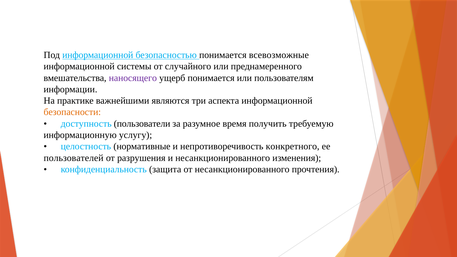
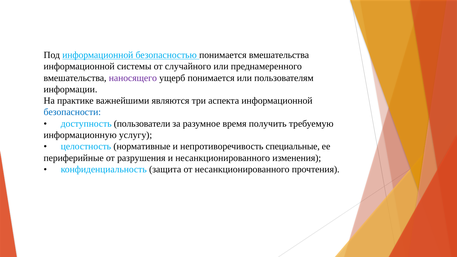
понимается всевозможные: всевозможные -> вмешательства (279, 55)
безопасности colour: orange -> blue (72, 112)
конкретного: конкретного -> специальные (293, 147)
пользователей: пользователей -> периферийные (74, 158)
